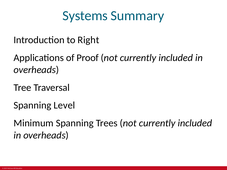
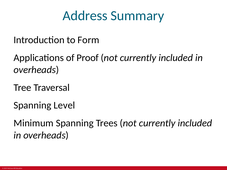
Systems: Systems -> Address (85, 16)
Right: Right -> Form (88, 40)
